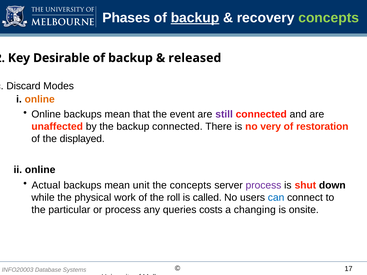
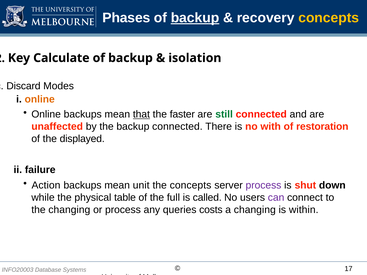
concepts colour: light green -> yellow (329, 18)
Desirable: Desirable -> Calculate (61, 58)
released: released -> isolation (195, 58)
that underline: none -> present (141, 114)
event: event -> faster (182, 114)
still colour: purple -> green (224, 114)
very: very -> with (271, 127)
ii online: online -> failure (40, 170)
Actual: Actual -> Action (46, 185)
work: work -> table (125, 198)
roll: roll -> full (173, 198)
can colour: blue -> purple (276, 198)
the particular: particular -> changing (69, 210)
onsite: onsite -> within (304, 210)
